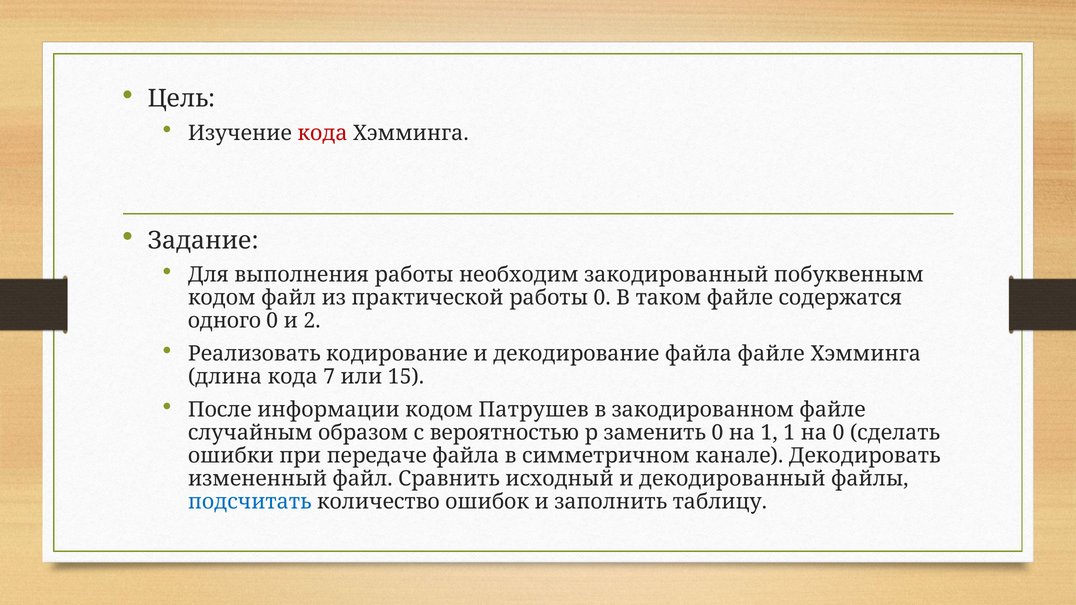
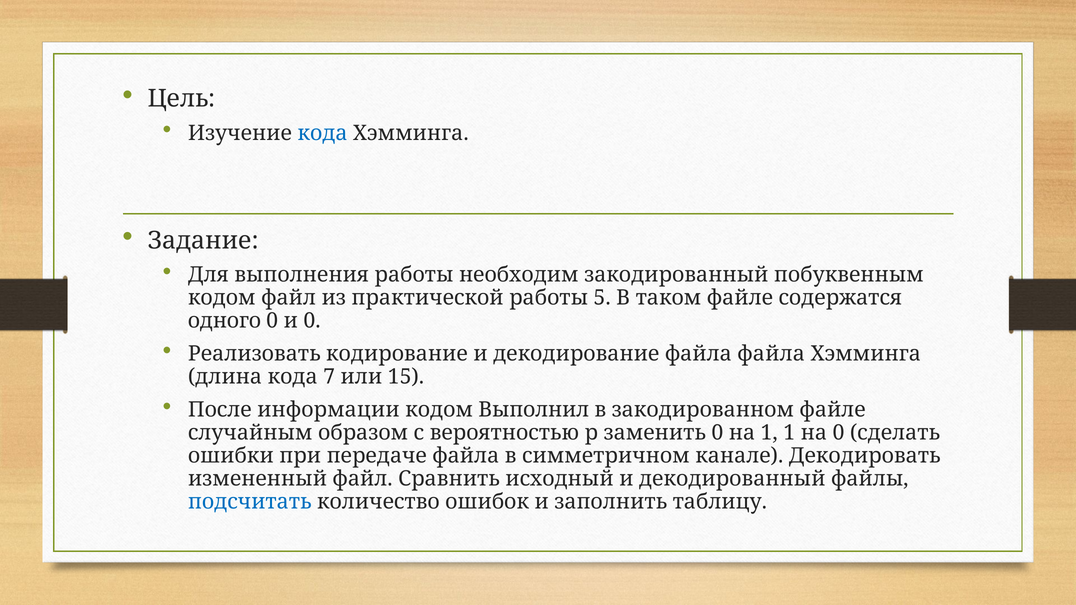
кода colour: red -> blue (322, 133)
работы 0: 0 -> 5 (602, 298)
и 2: 2 -> 0 (312, 321)
файла файле: файле -> файла (771, 354)
Патрушев: Патрушев -> Выполнил (534, 410)
